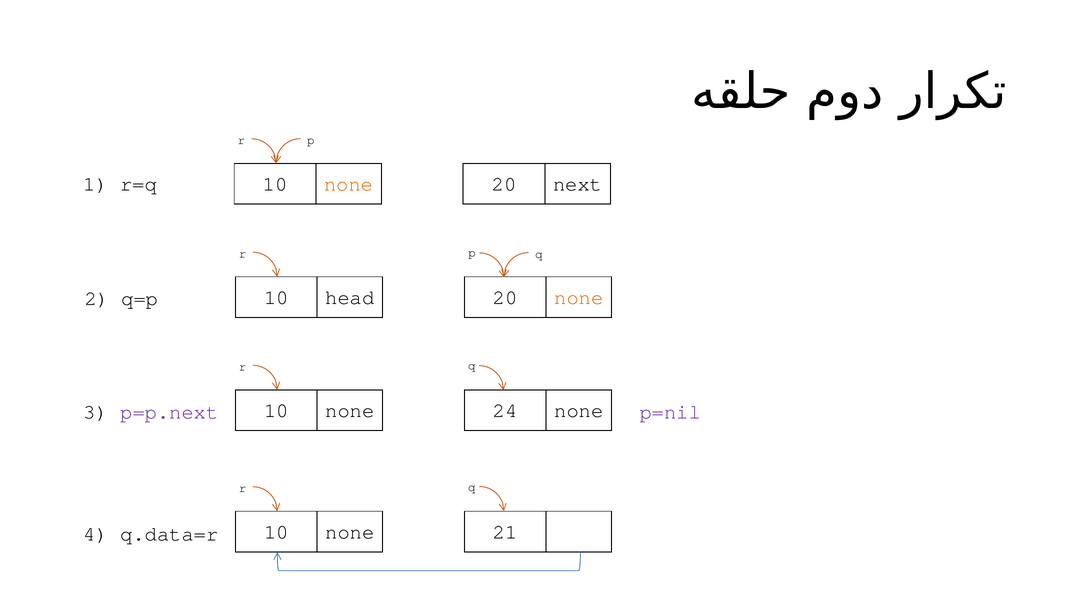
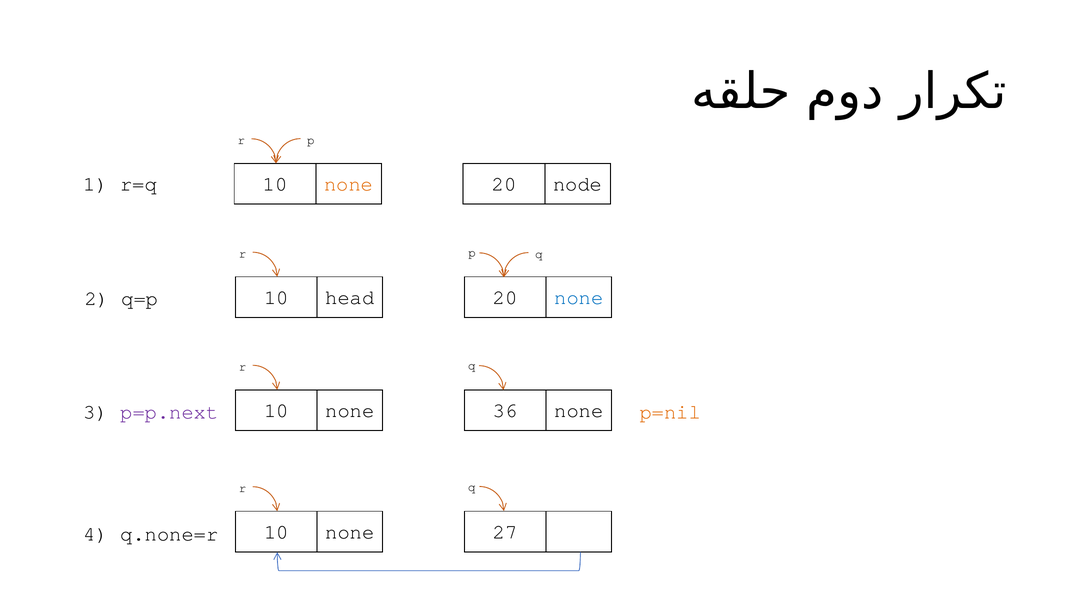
next: next -> node (578, 184)
none colour: orange -> blue (579, 298)
24: 24 -> 36 (505, 411)
p=nil colour: purple -> orange (670, 412)
21: 21 -> 27 (505, 532)
q.data=r: q.data=r -> q.none=r (169, 534)
